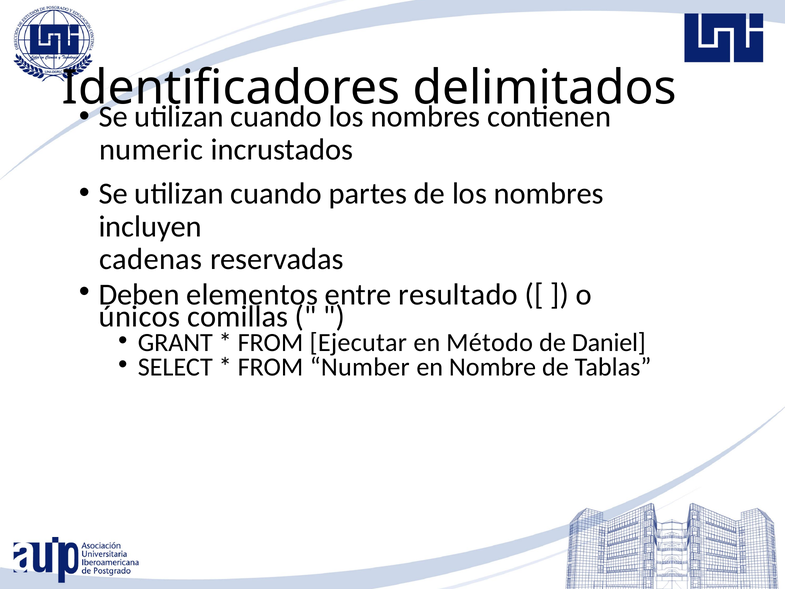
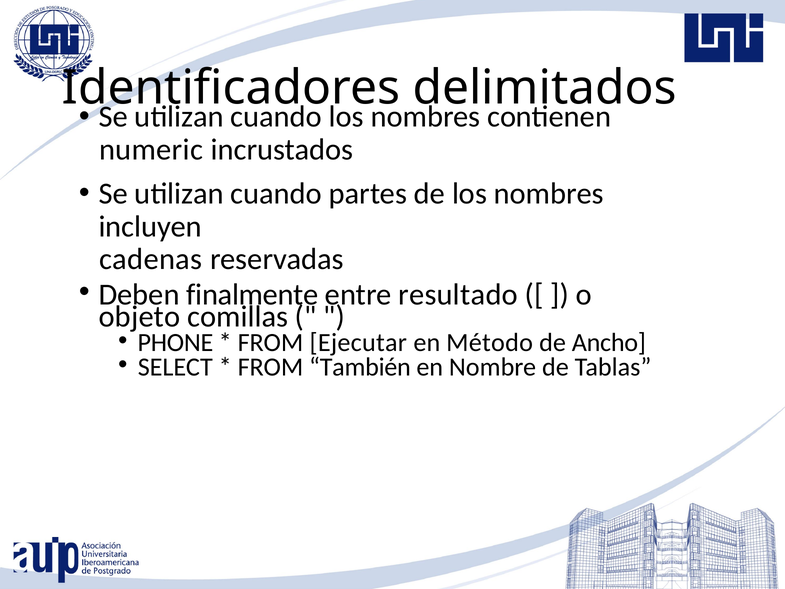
elementos: elementos -> finalmente (252, 294)
únicos: únicos -> objeto (139, 316)
GRANT: GRANT -> PHONE (175, 343)
Daniel: Daniel -> Ancho (609, 343)
Number: Number -> También (360, 367)
